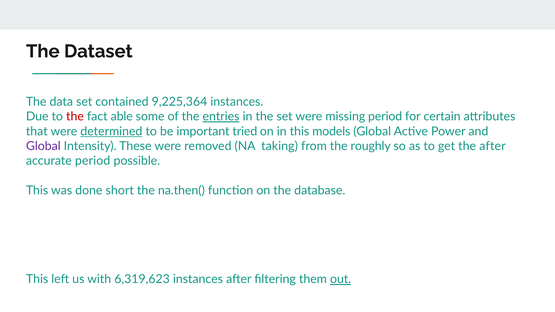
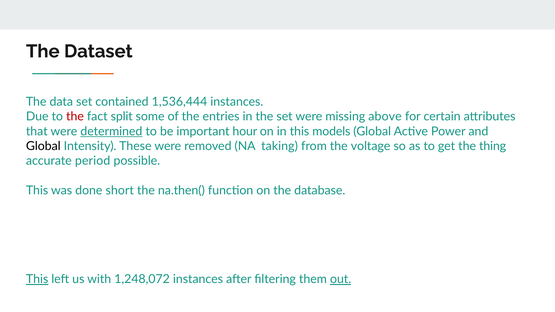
9,225,364: 9,225,364 -> 1,536,444 (179, 102)
able: able -> split (122, 117)
entries underline: present -> none (221, 117)
missing period: period -> above (385, 117)
tried: tried -> hour (245, 131)
Global colour: purple -> black (43, 146)
roughly: roughly -> voltage (371, 146)
the after: after -> thing (493, 146)
This underline: none -> present (37, 279)
6,319,623: 6,319,623 -> 1,248,072 (142, 279)
